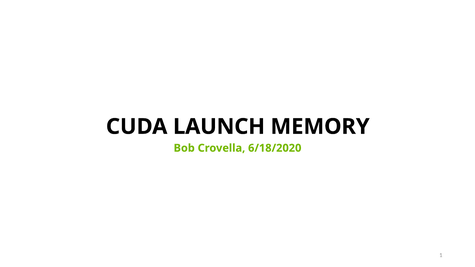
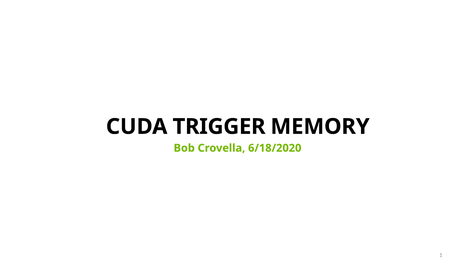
LAUNCH: LAUNCH -> TRIGGER (219, 127)
